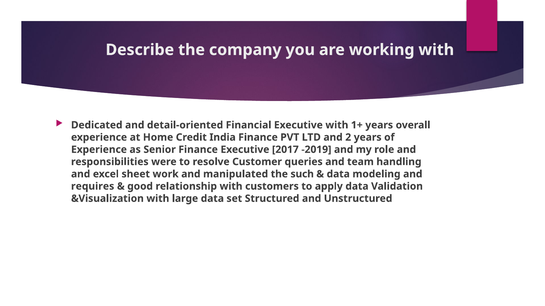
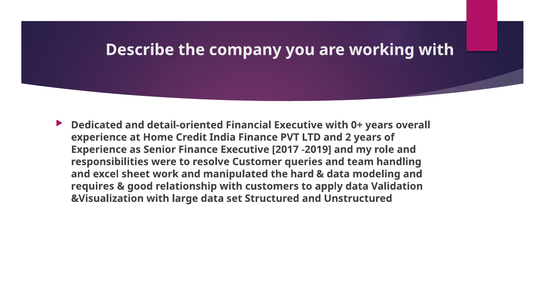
1+: 1+ -> 0+ (357, 125)
such: such -> hard (302, 174)
